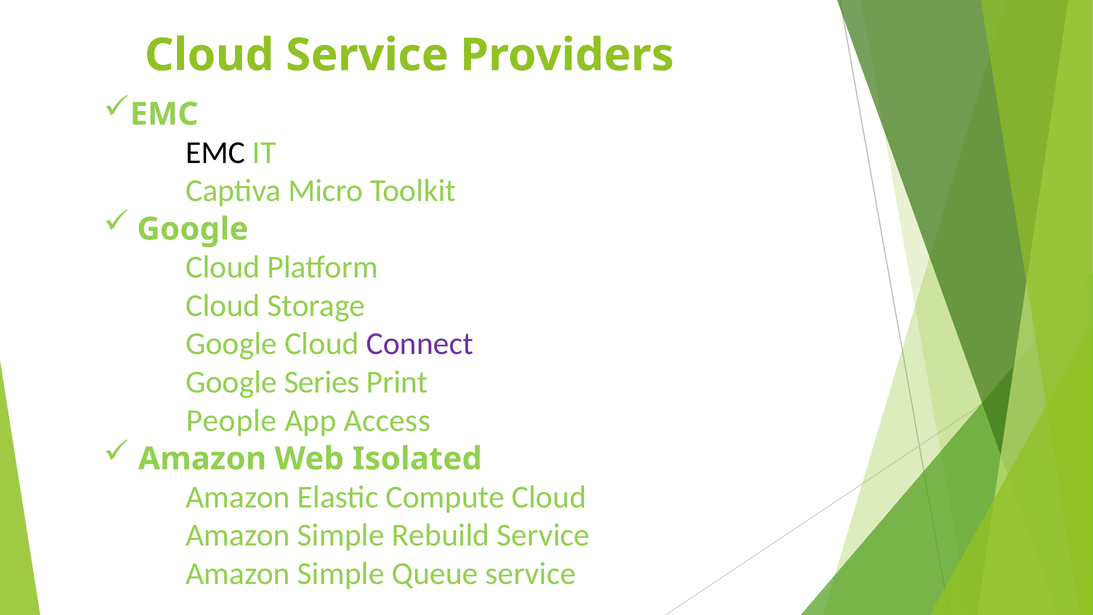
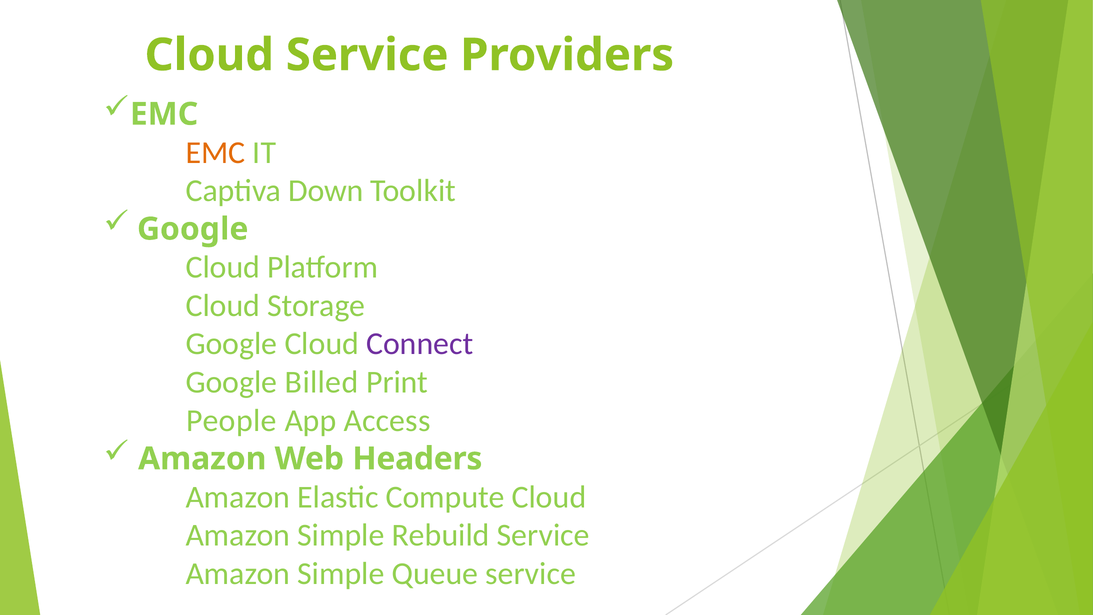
EMC colour: black -> orange (216, 152)
Micro: Micro -> Down (326, 191)
Series: Series -> Billed (322, 382)
Isolated: Isolated -> Headers (417, 459)
